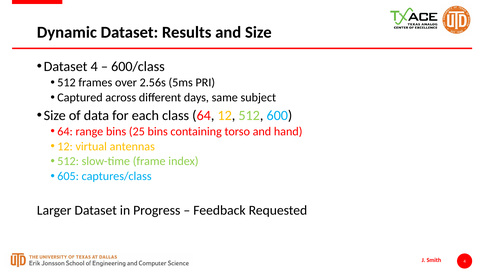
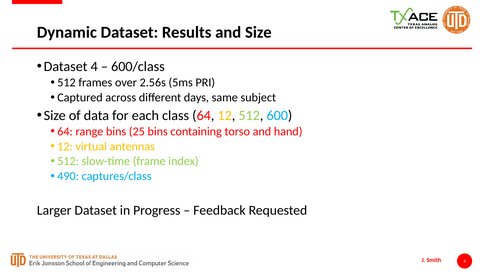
605: 605 -> 490 (68, 176)
